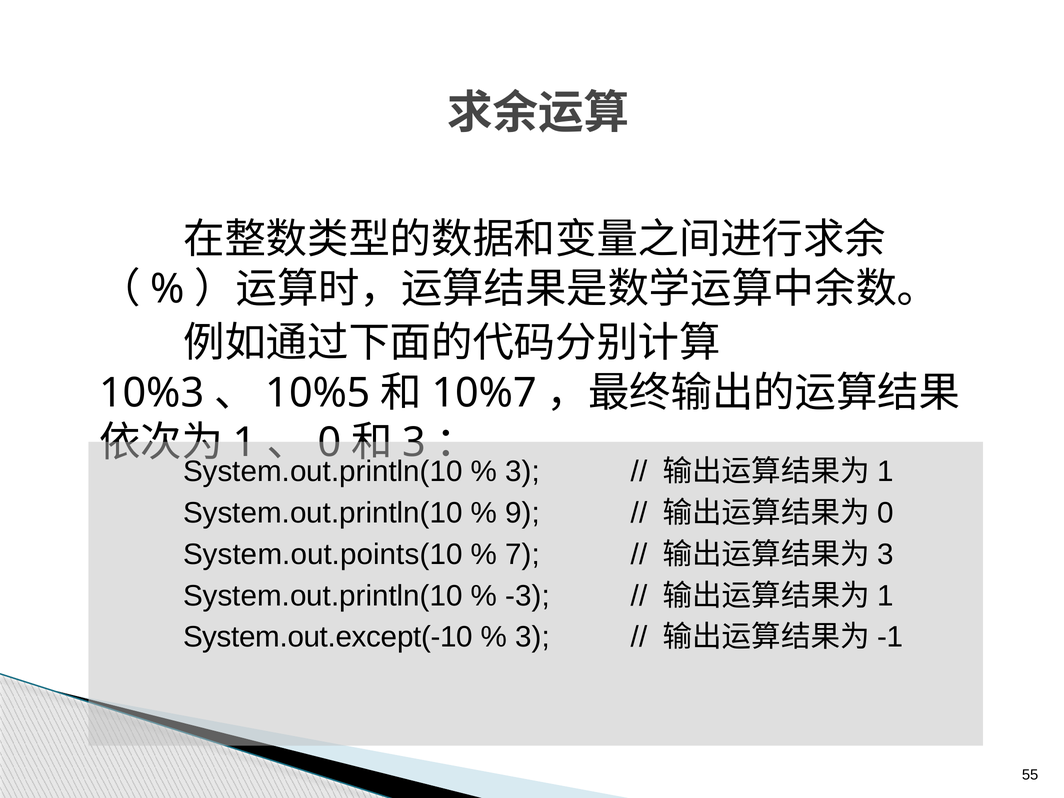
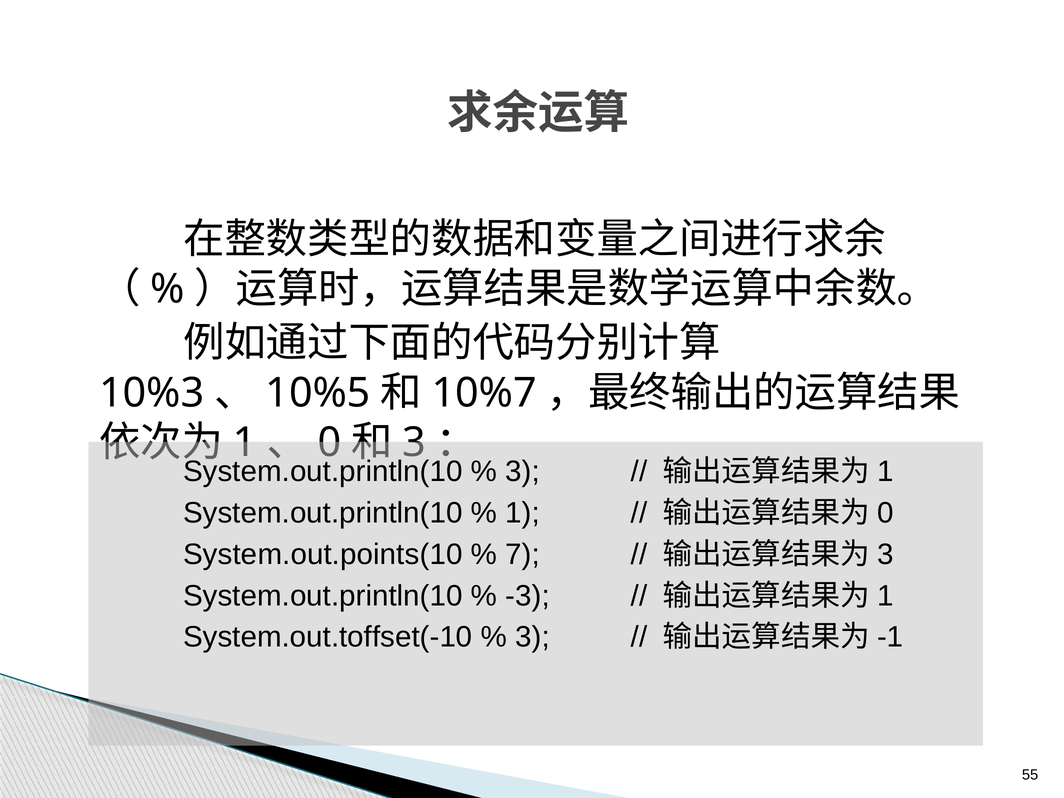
9: 9 -> 1 (523, 513)
System.out.except(-10: System.out.except(-10 -> System.out.toffset(-10 (328, 637)
